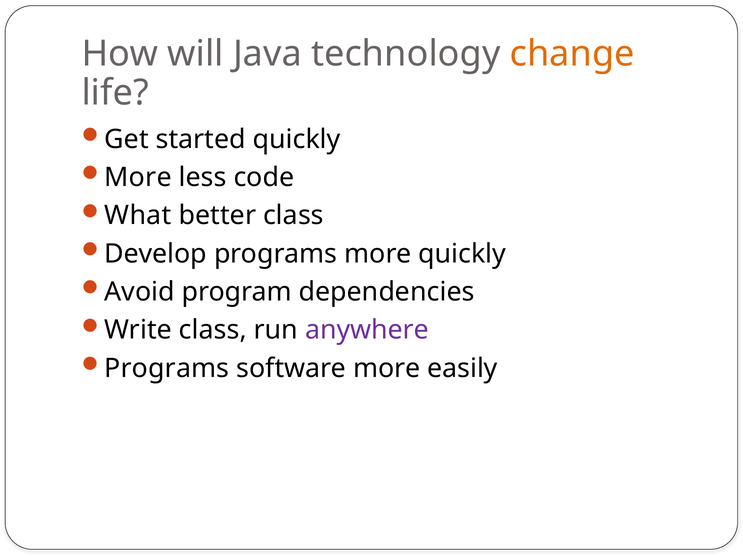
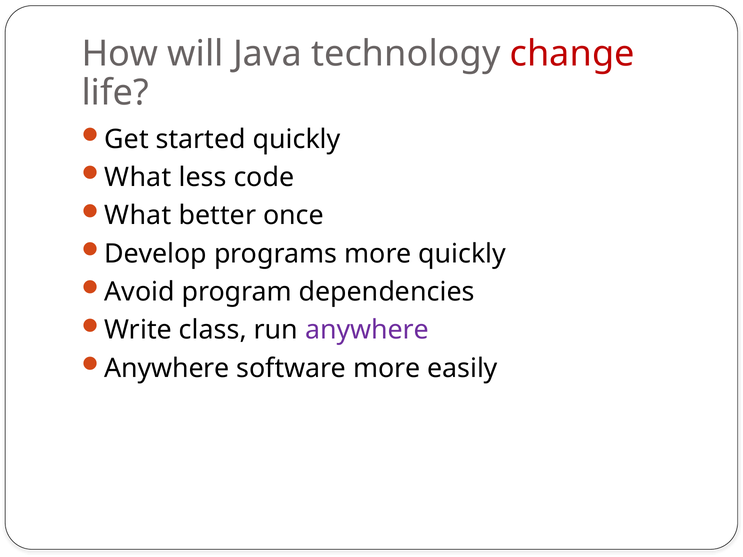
change colour: orange -> red (572, 54)
More: More -> What (138, 177)
better class: class -> once (293, 216)
Programs: Programs -> Anywhere (167, 368)
